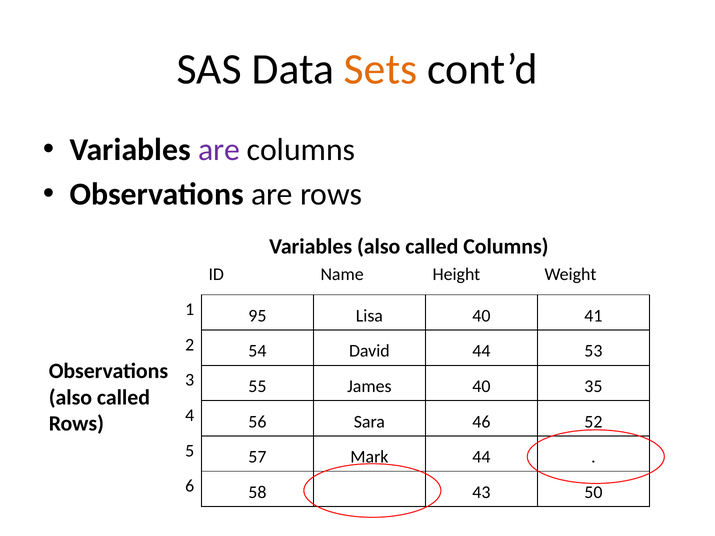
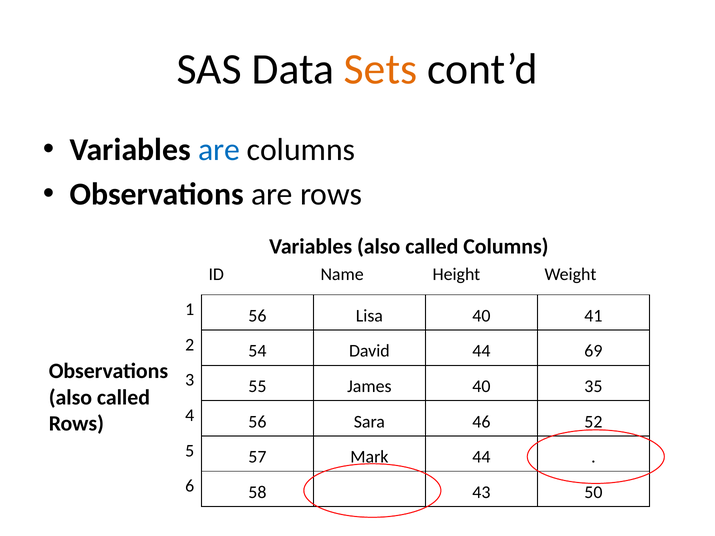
are colour: purple -> blue (219, 150)
1 95: 95 -> 56 (257, 316)
53: 53 -> 69 (593, 351)
